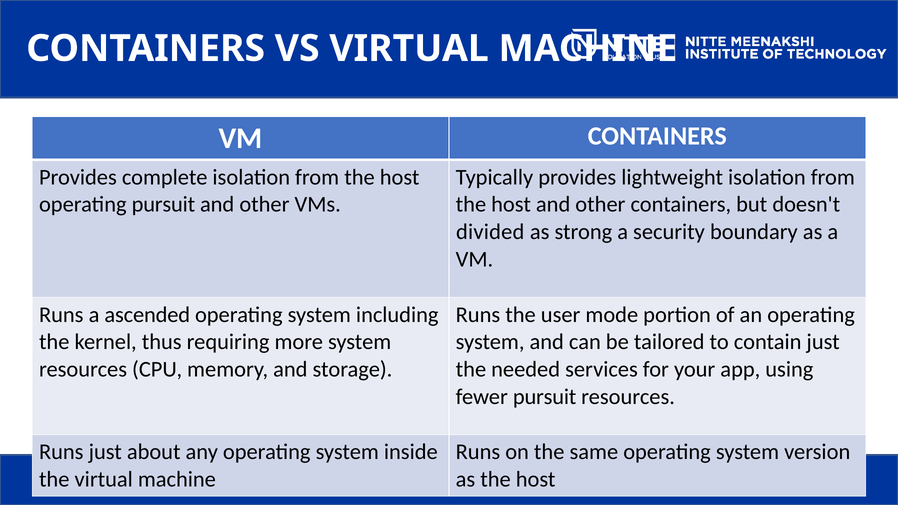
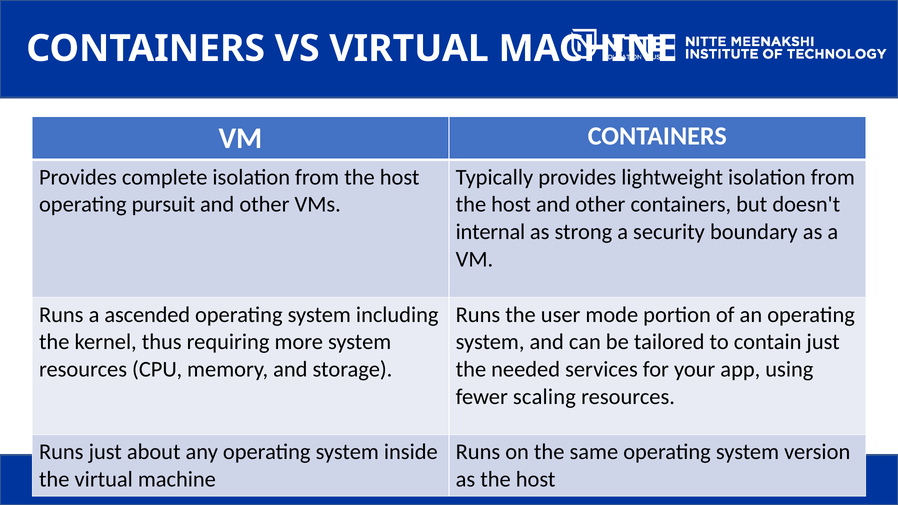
divided: divided -> internal (490, 232)
fewer pursuit: pursuit -> scaling (544, 397)
